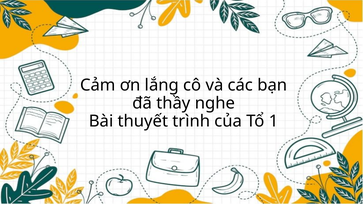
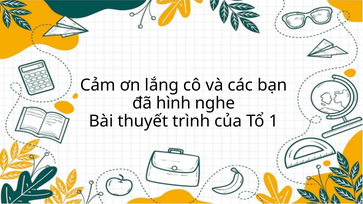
thầy: thầy -> hình (173, 103)
